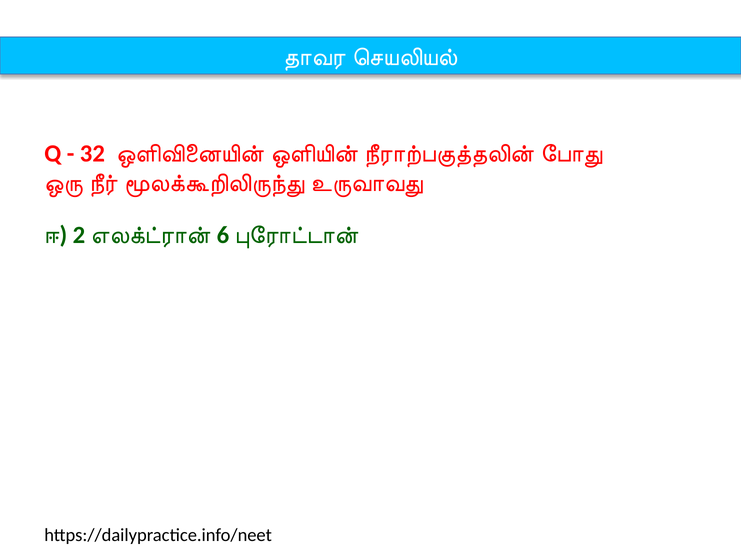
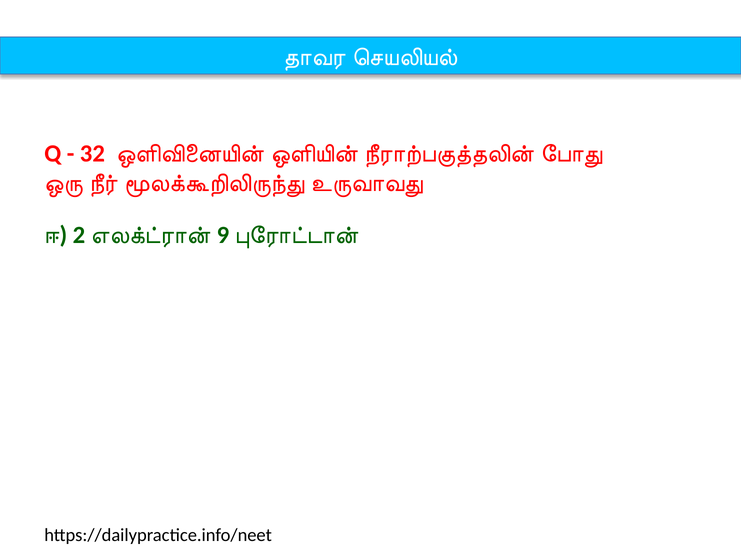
6: 6 -> 9 (223, 235)
